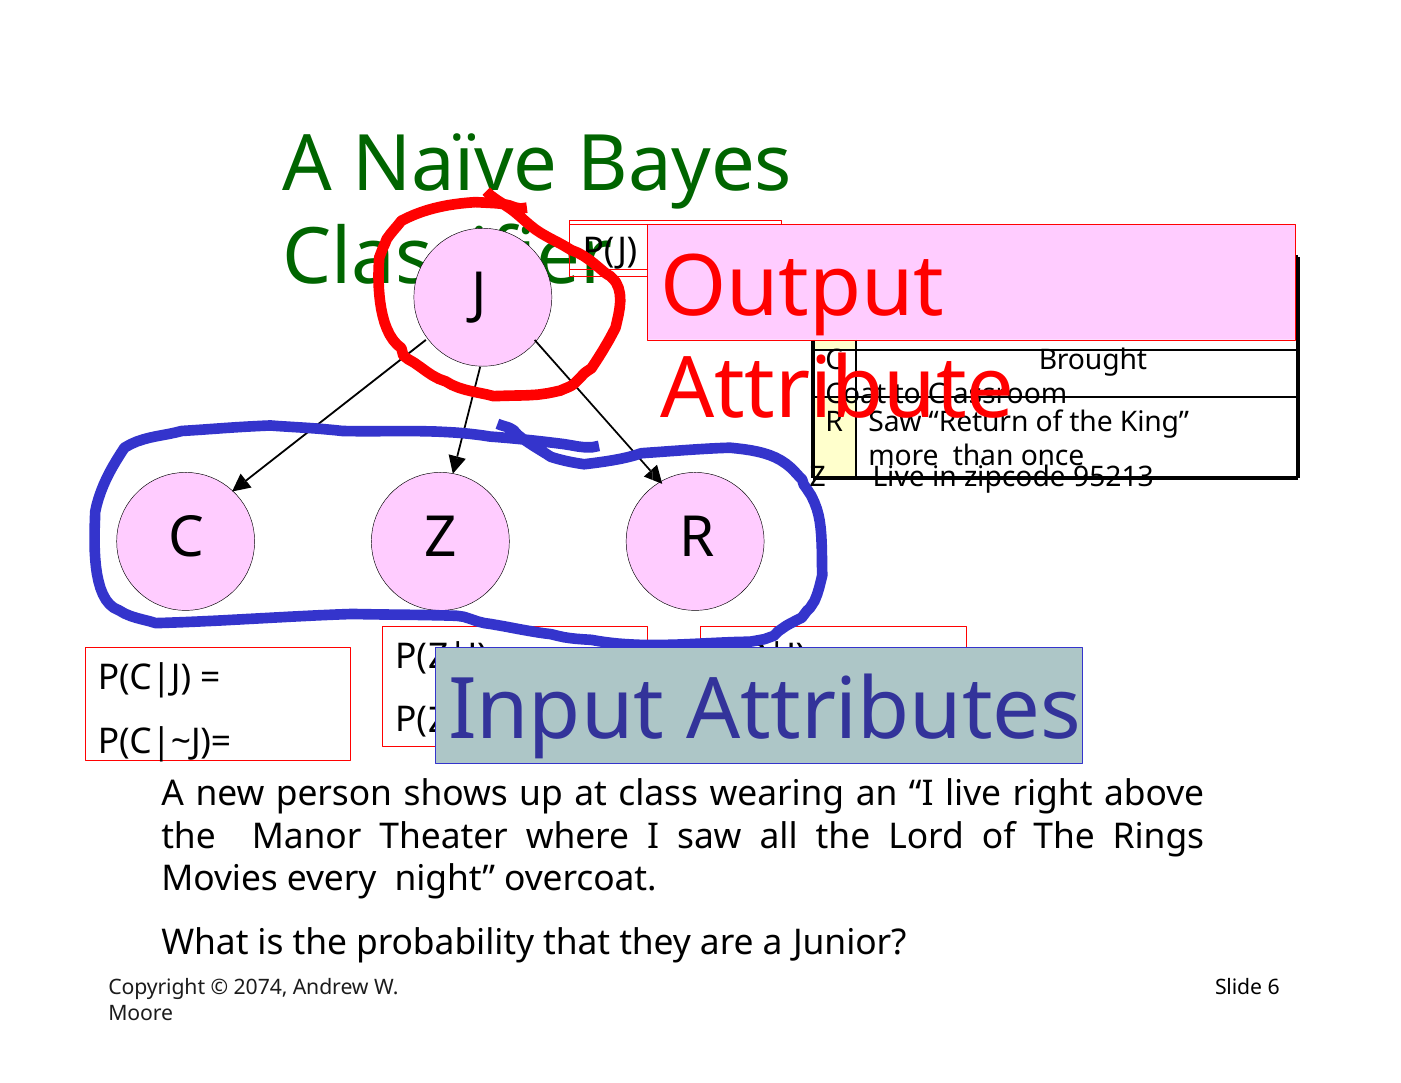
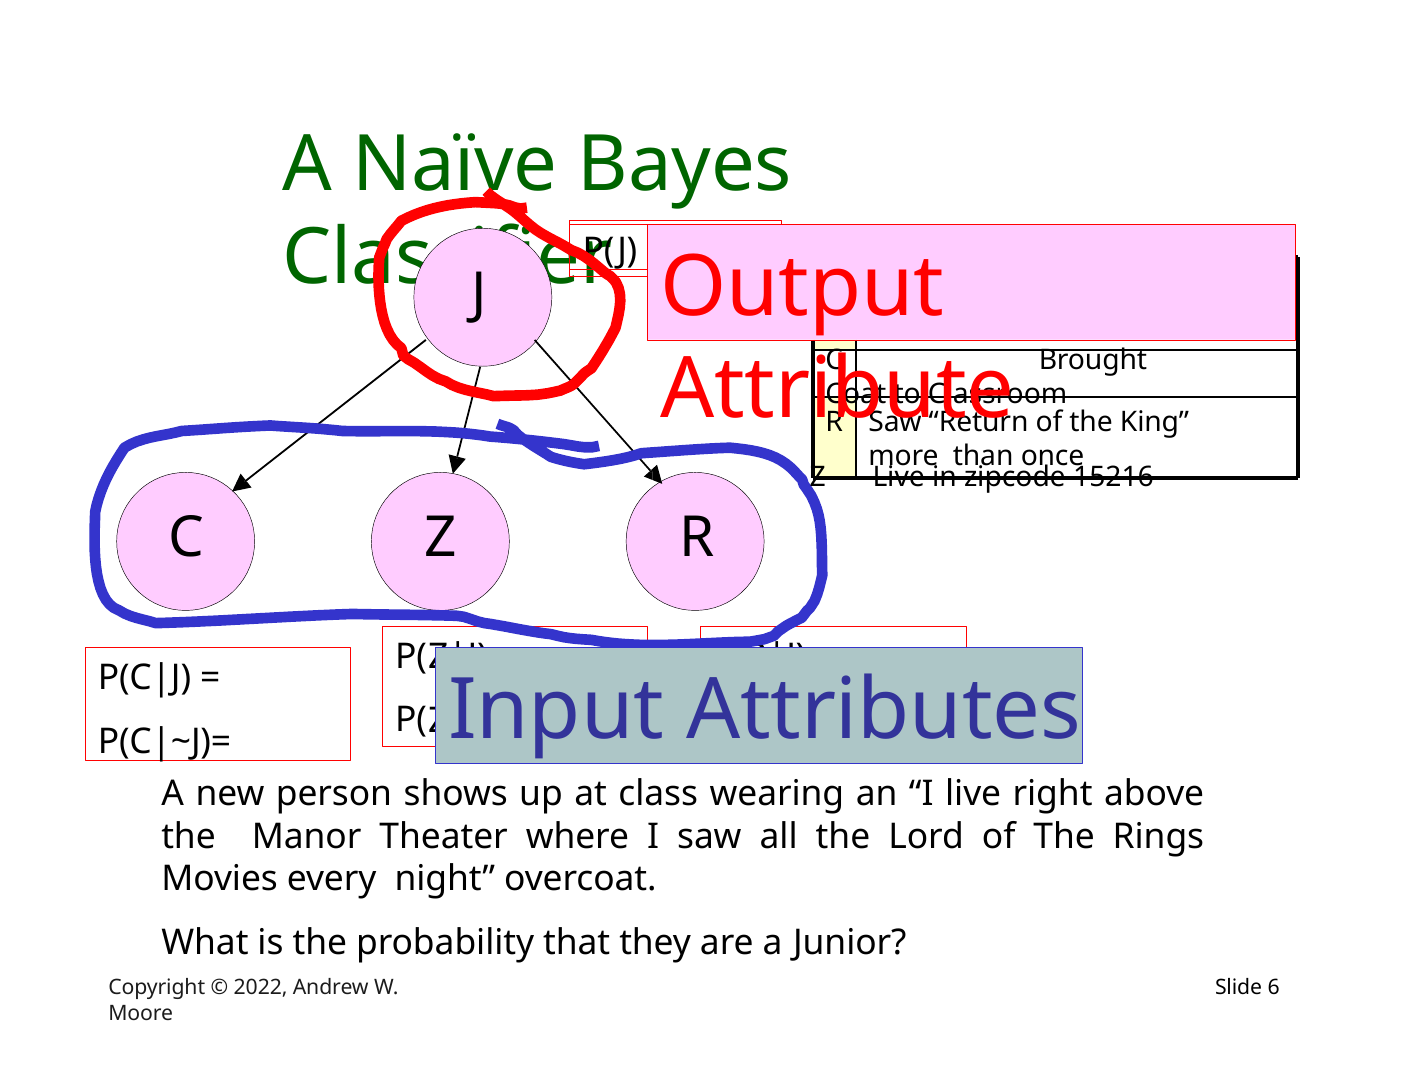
95213: 95213 -> 15216 (1114, 477)
2074: 2074 -> 2022 (261, 987)
